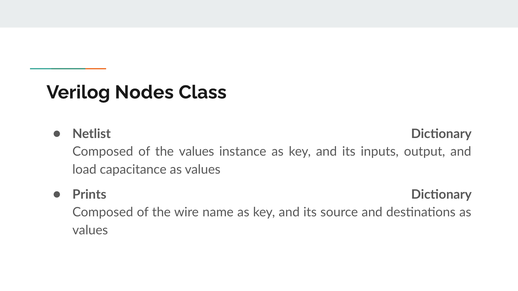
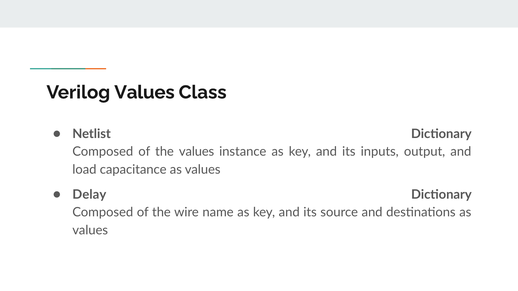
Verilog Nodes: Nodes -> Values (144, 92)
Prints: Prints -> Delay (89, 195)
